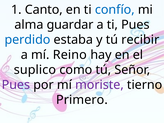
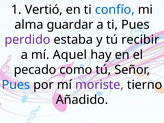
Canto: Canto -> Vertió (44, 10)
perdido colour: blue -> purple (27, 40)
Reino: Reino -> Aquel (70, 55)
suplico: suplico -> pecado (35, 70)
Pues colour: purple -> blue (16, 85)
Primero: Primero -> Añadido (82, 100)
